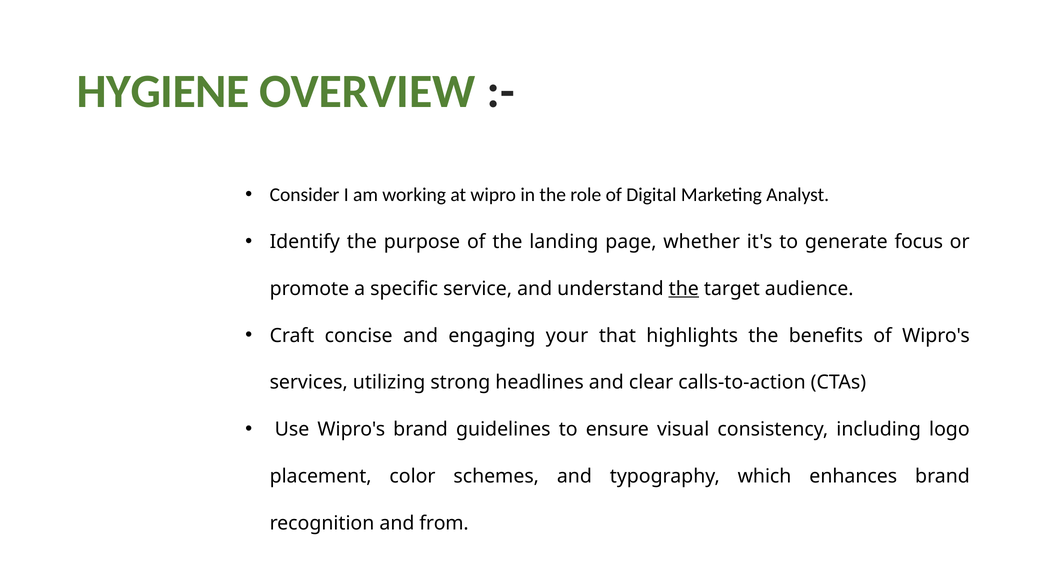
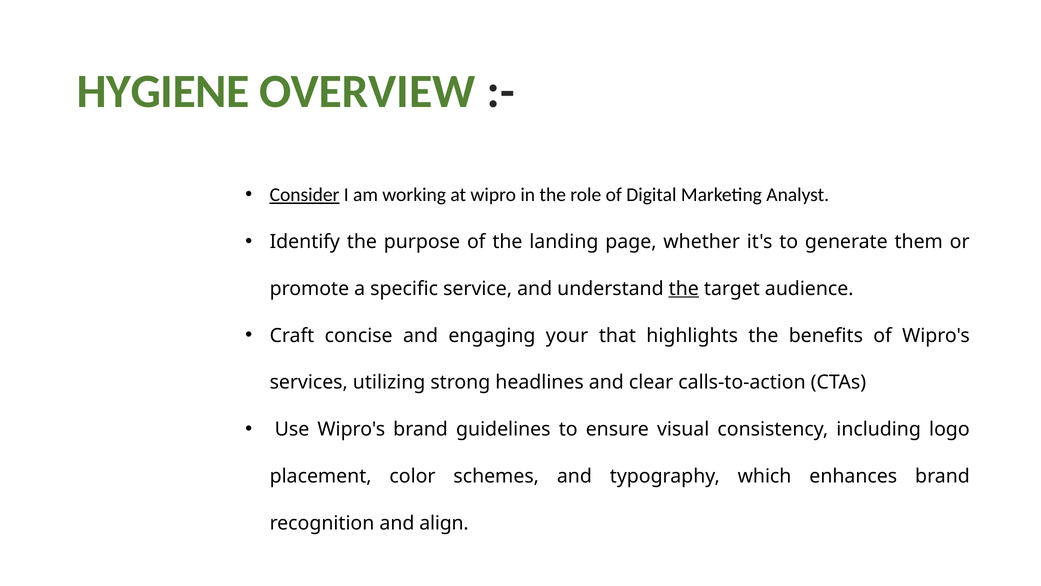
Consider underline: none -> present (305, 195)
focus: focus -> them (919, 242)
from: from -> align (444, 523)
